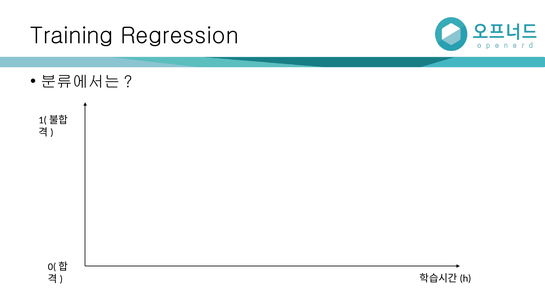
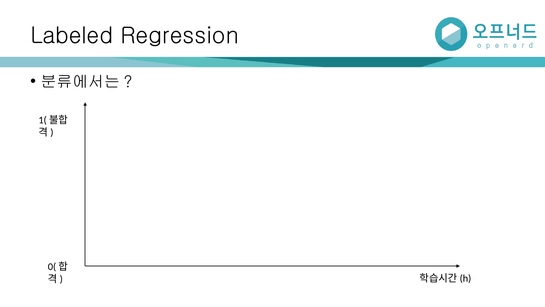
Training: Training -> Labeled (72, 36)
